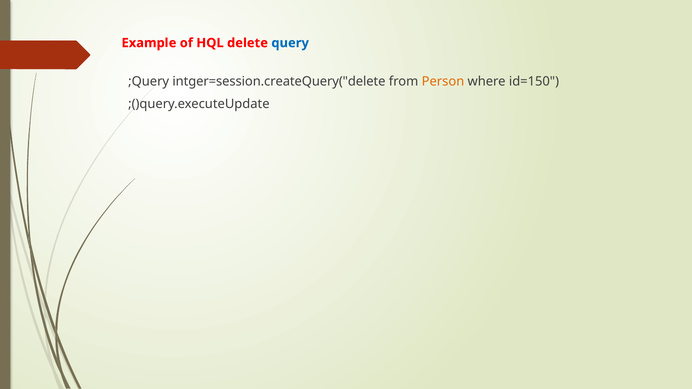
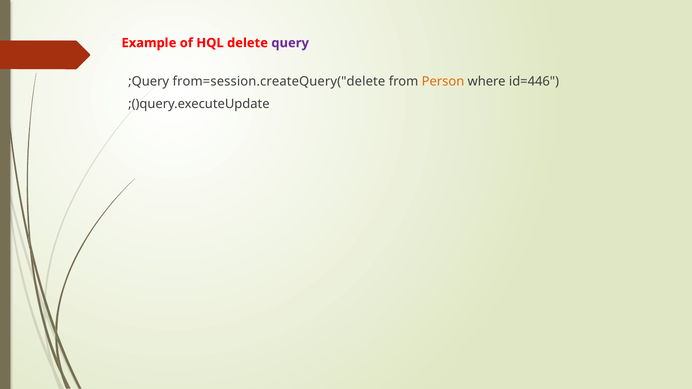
query colour: blue -> purple (290, 43)
intger=session.createQuery("delete: intger=session.createQuery("delete -> from=session.createQuery("delete (279, 81)
id=150: id=150 -> id=446 (534, 81)
